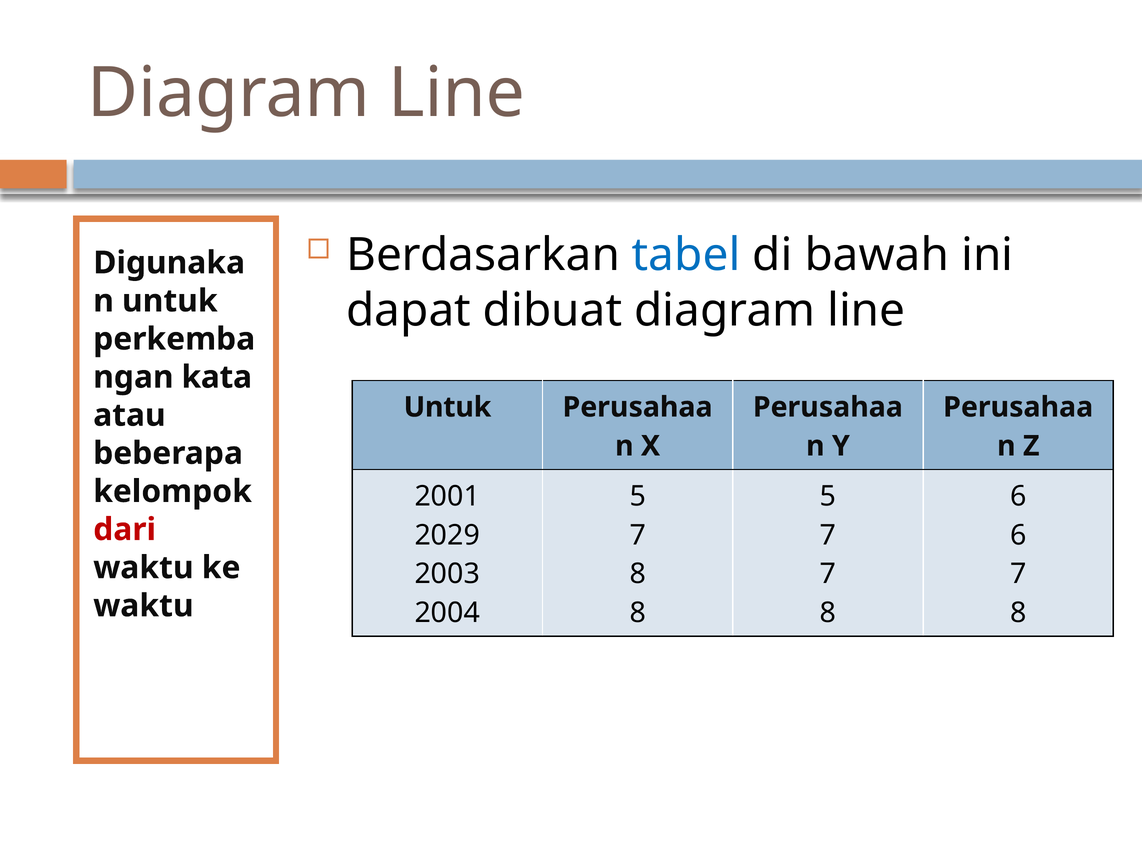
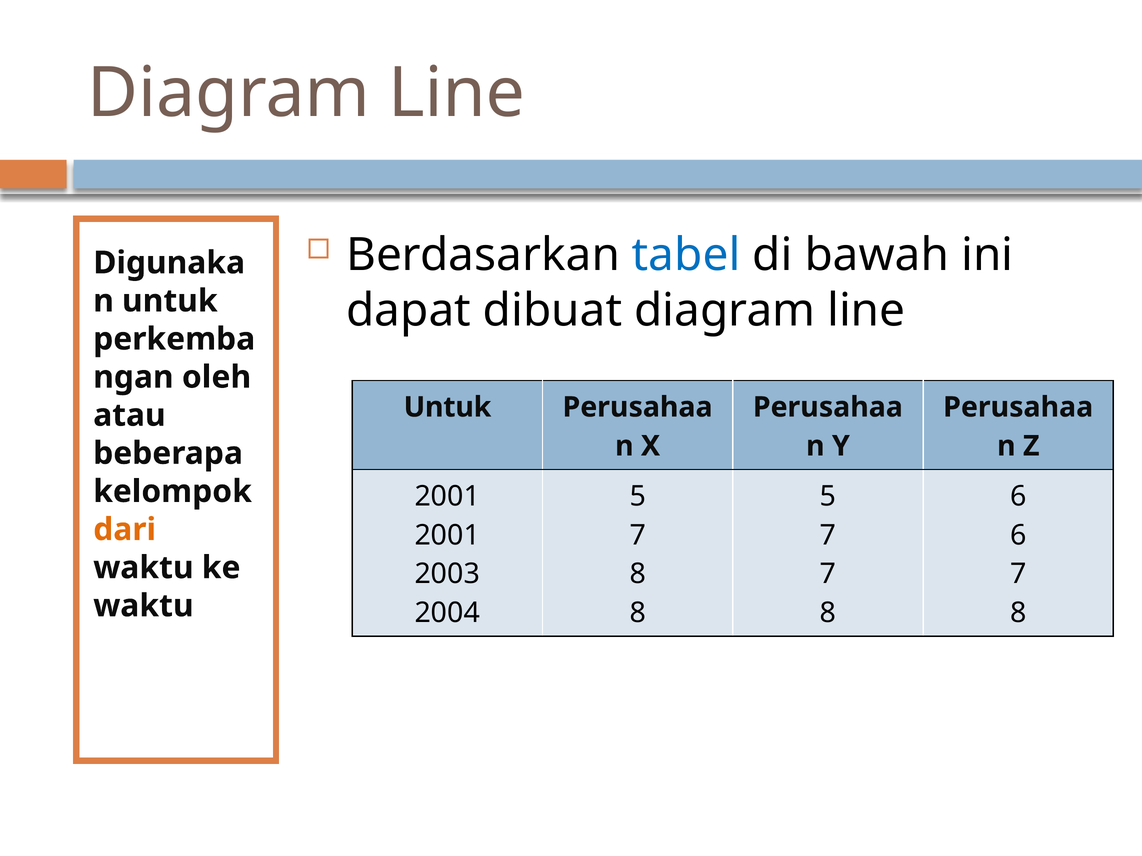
kata: kata -> oleh (217, 377)
dari colour: red -> orange (125, 530)
2029: 2029 -> 2001 (447, 535)
